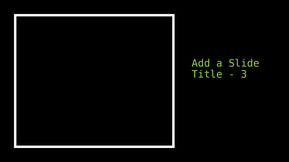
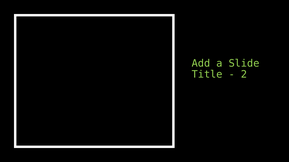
3: 3 -> 2 (244, 75)
